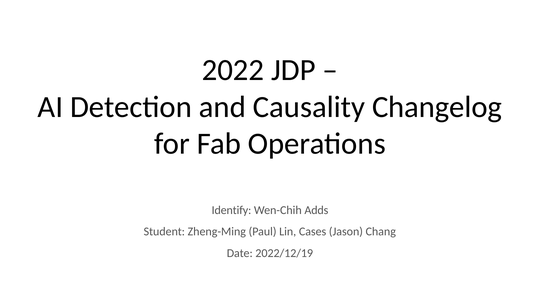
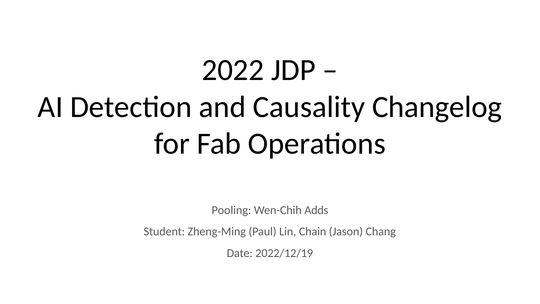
Identify: Identify -> Pooling (231, 210)
Cases: Cases -> Chain (313, 231)
